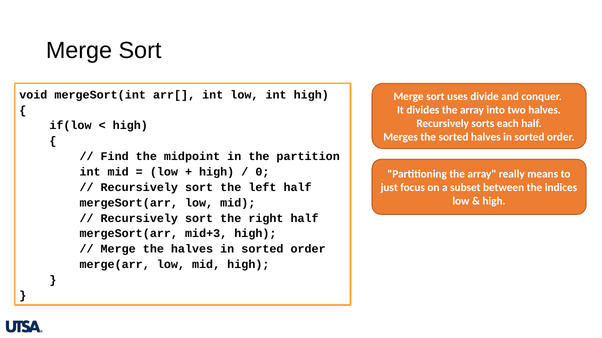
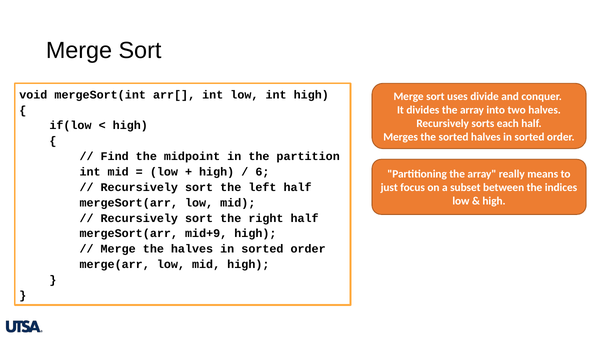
0: 0 -> 6 (262, 172)
mid+3: mid+3 -> mid+9 (206, 234)
